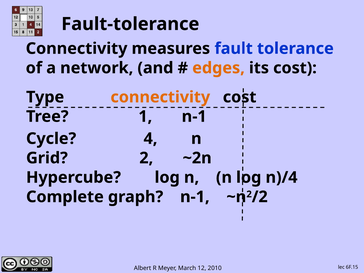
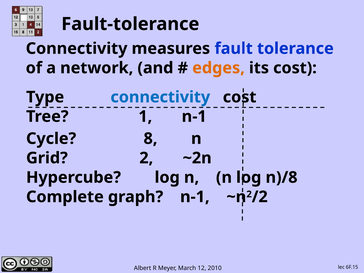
connectivity colour: orange -> blue (160, 97)
4: 4 -> 8 (150, 139)
n)/4: n)/4 -> n)/8 (282, 177)
